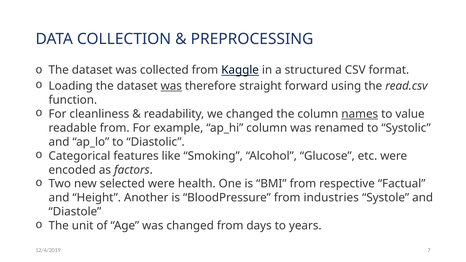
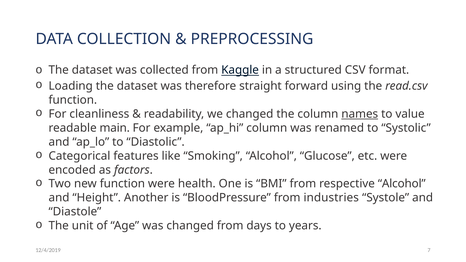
was underline: present -> none (171, 86)
readable from: from -> main (115, 128)
new selected: selected -> function (122, 184)
respective Factual: Factual -> Alcohol (402, 184)
